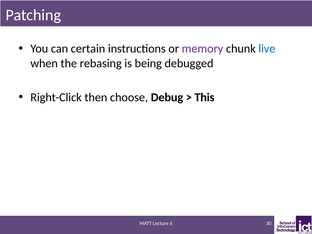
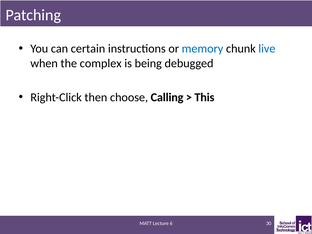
memory colour: purple -> blue (203, 49)
rebasing: rebasing -> complex (101, 63)
Debug: Debug -> Calling (167, 97)
